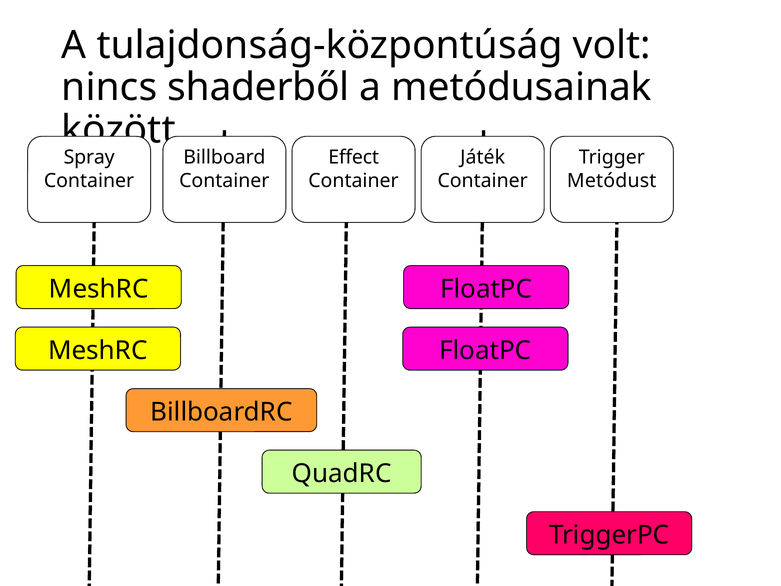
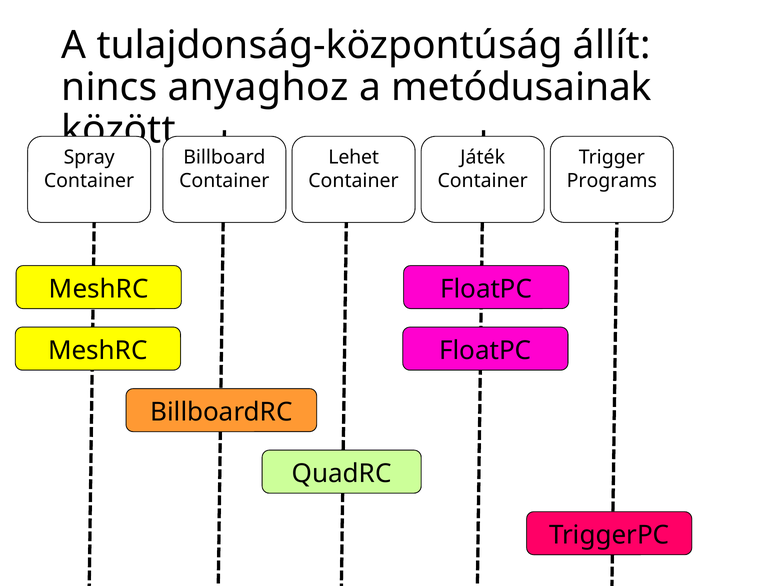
volt: volt -> állít (612, 45)
shaderből: shaderből -> anyaghoz (258, 88)
Effect: Effect -> Lehet (354, 157)
Metódust: Metódust -> Programs (612, 181)
